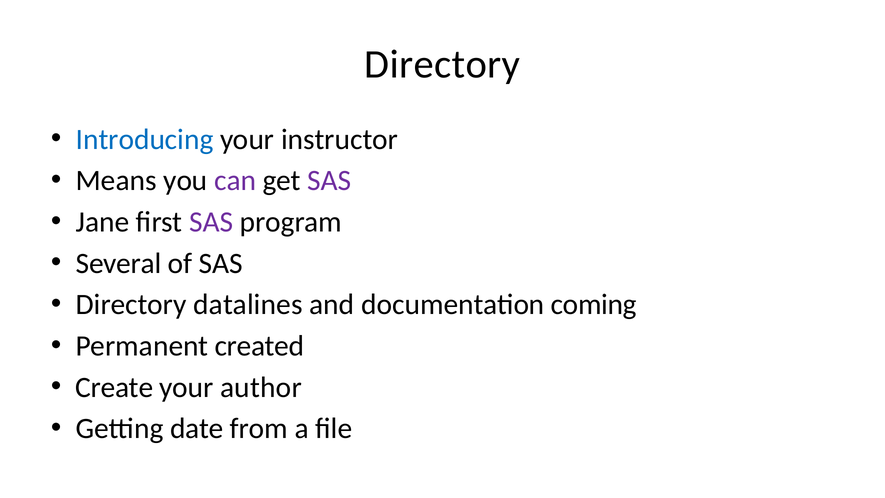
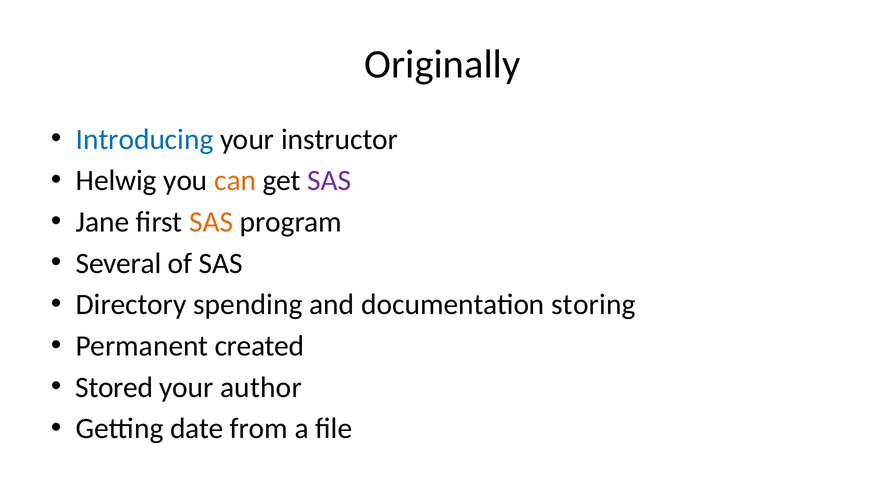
Directory: Directory -> Originally (442, 64)
Means: Means -> Helwig (116, 181)
can colour: purple -> orange (235, 181)
SAS colour: purple -> orange (211, 222)
datalines: datalines -> spending (248, 304)
coming: coming -> storing (593, 304)
Create: Create -> Stored (114, 387)
